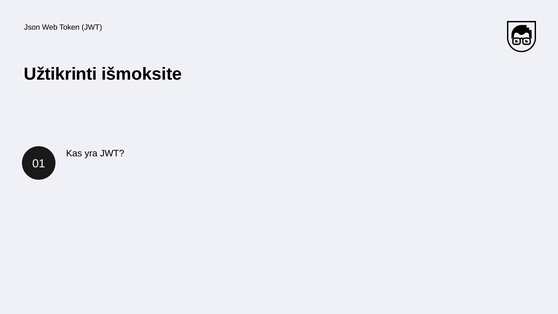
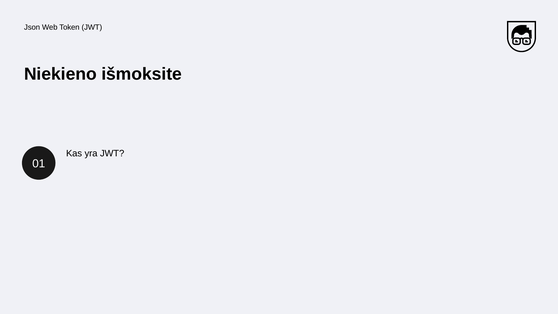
Užtikrinti: Užtikrinti -> Niekieno (60, 74)
